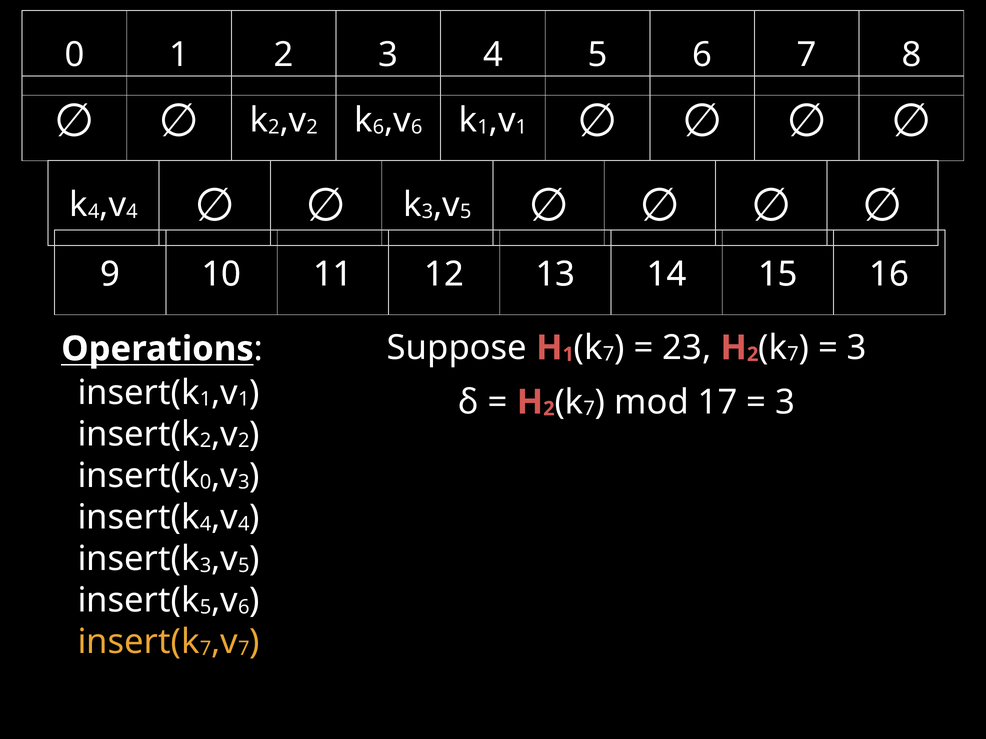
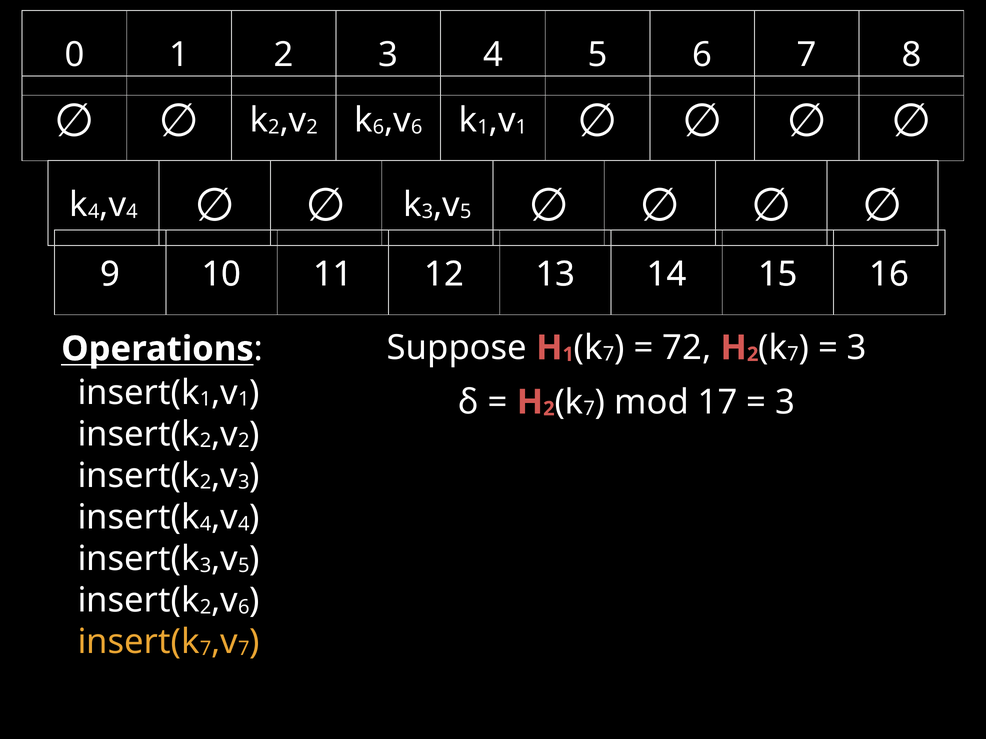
23: 23 -> 72 (687, 348)
0: 0 -> 2 (206, 483)
5: 5 -> 2 (206, 607)
